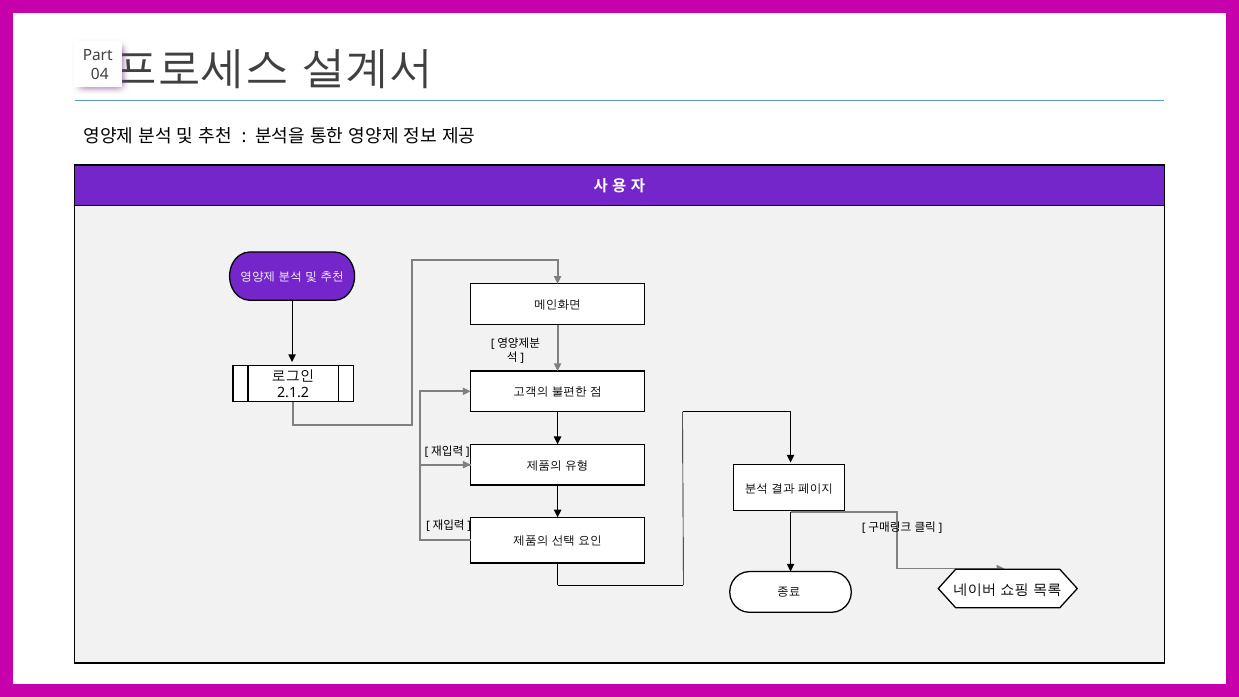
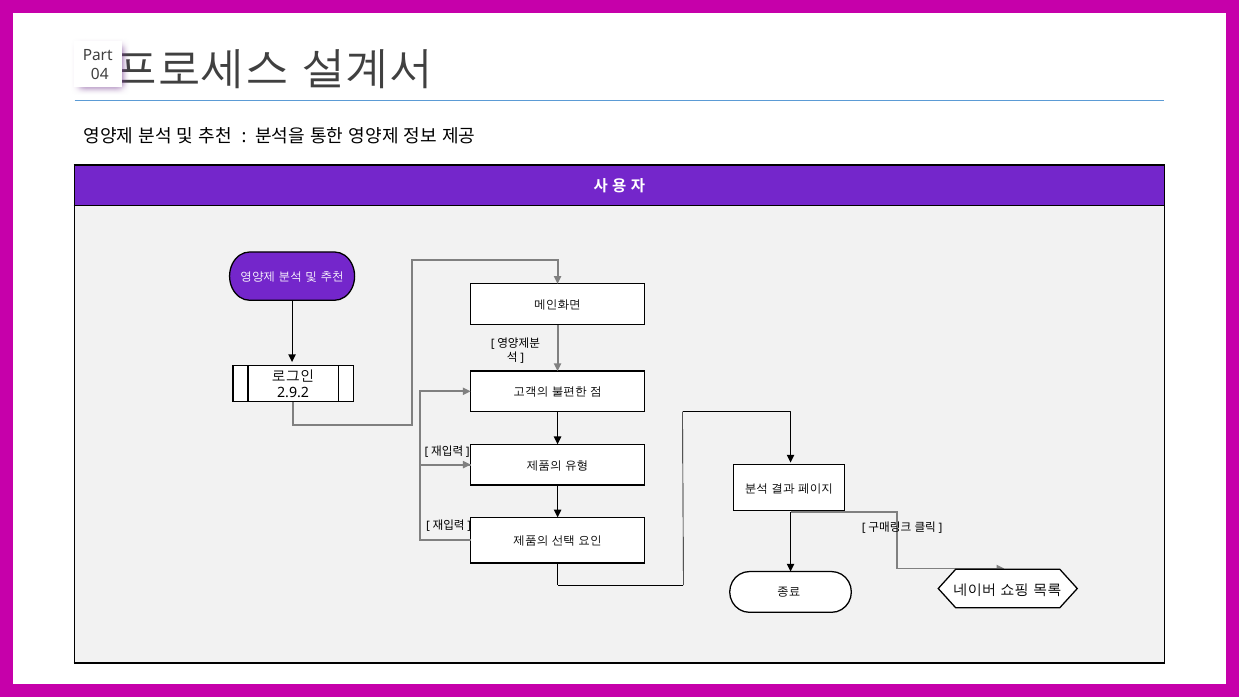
2.1.2: 2.1.2 -> 2.9.2 (293, 393)
